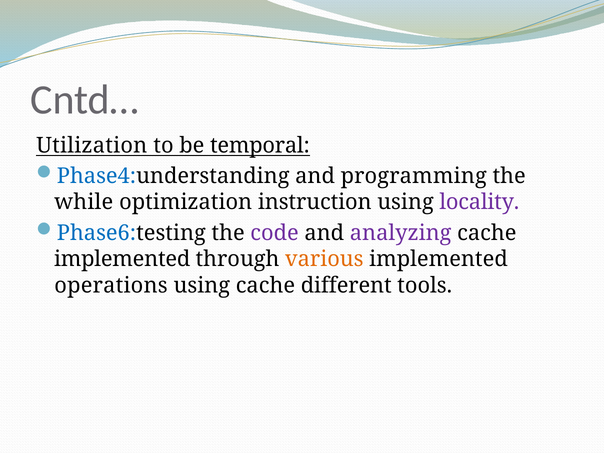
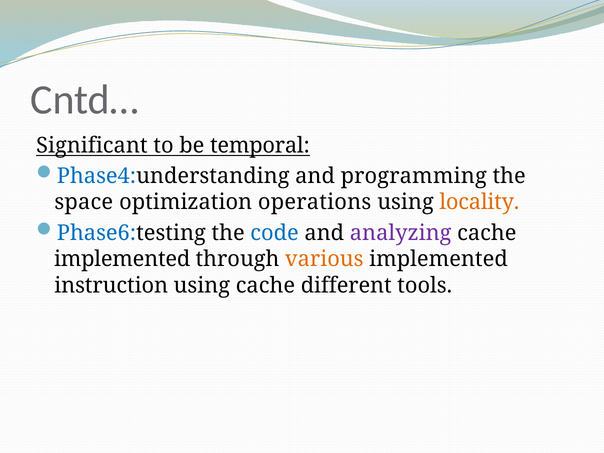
Utilization: Utilization -> Significant (92, 145)
while: while -> space (84, 202)
instruction: instruction -> operations (315, 202)
locality colour: purple -> orange (479, 202)
code colour: purple -> blue (275, 233)
operations: operations -> instruction (111, 285)
